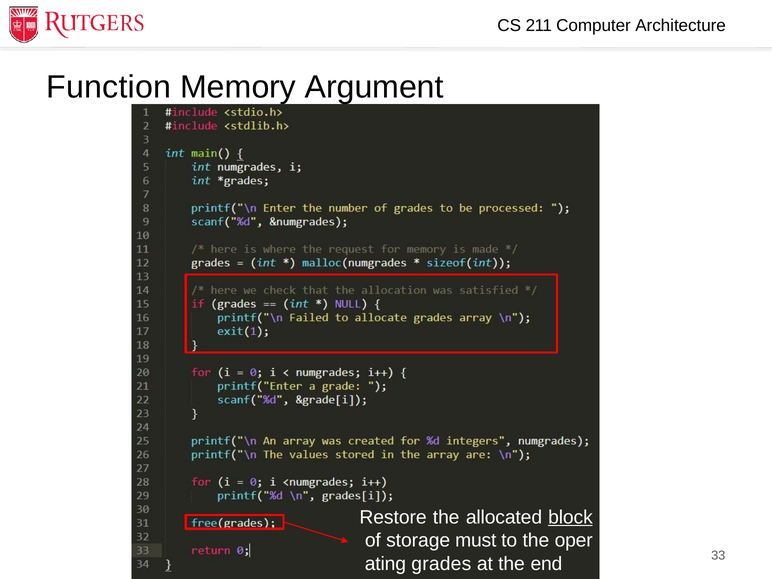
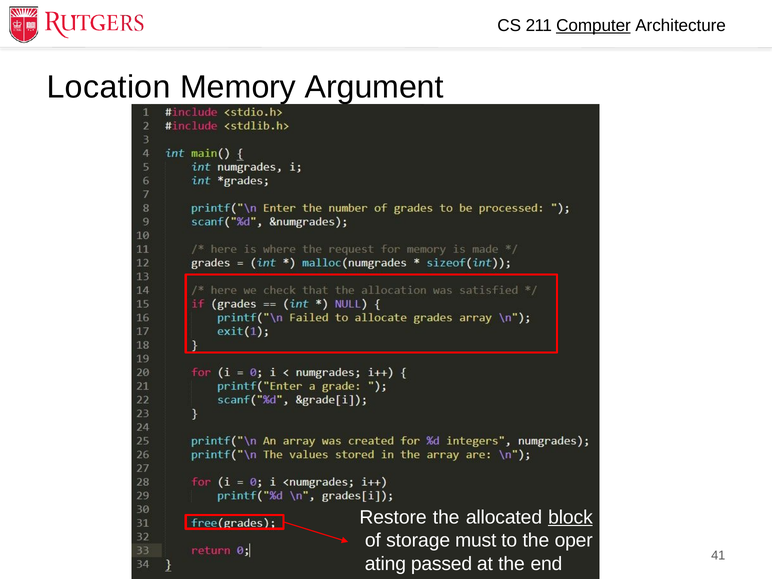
Computer underline: none -> present (593, 25)
Function: Function -> Location (109, 87)
grades: grades -> passed (442, 564)
33: 33 -> 41 (718, 555)
